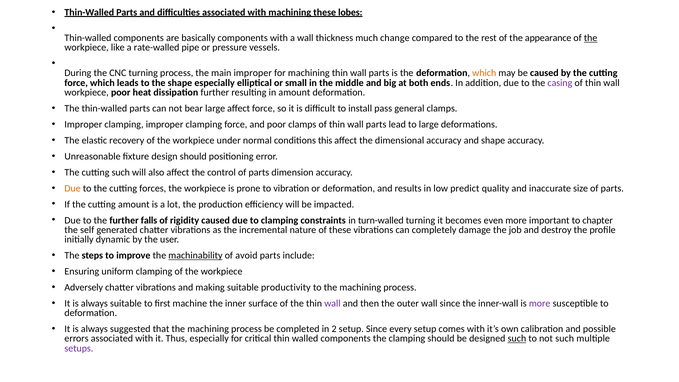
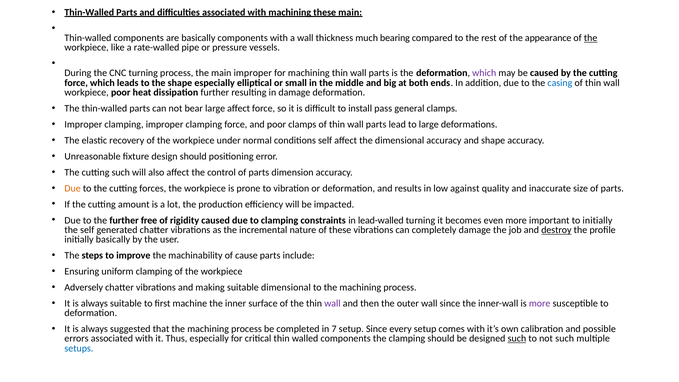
these lobes: lobes -> main (350, 12)
change: change -> bearing (395, 38)
which colour: orange -> purple (484, 73)
casing colour: purple -> blue (560, 83)
in amount: amount -> damage (294, 92)
conditions this: this -> self (325, 140)
predict: predict -> against (465, 188)
falls: falls -> free (149, 220)
turn-walled: turn-walled -> lead-walled (381, 220)
to chapter: chapter -> initially (598, 220)
destroy underline: none -> present (556, 230)
initially dynamic: dynamic -> basically (113, 239)
machinability underline: present -> none (195, 255)
avoid: avoid -> cause (246, 255)
suitable productivity: productivity -> dimensional (286, 287)
2: 2 -> 7 (334, 329)
setups colour: purple -> blue (79, 348)
